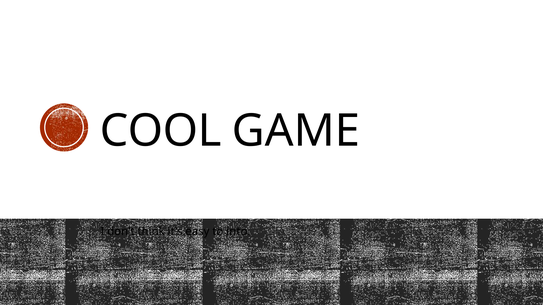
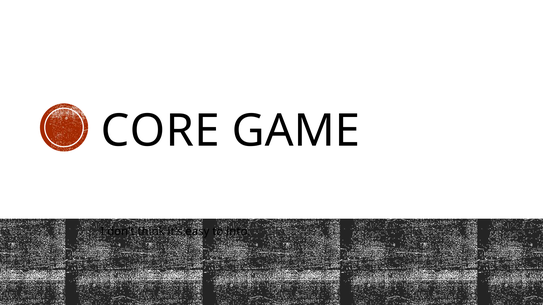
COOL: COOL -> CORE (160, 131)
